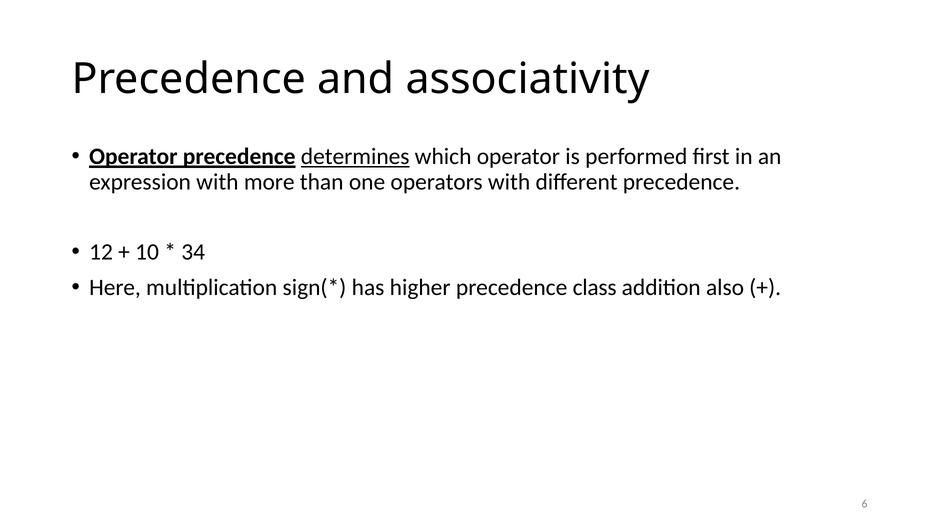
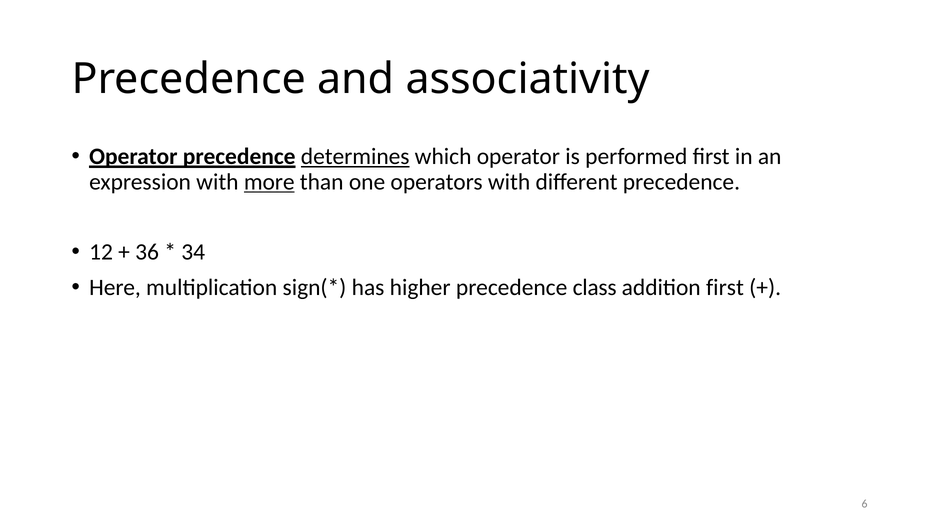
more underline: none -> present (269, 182)
10: 10 -> 36 (147, 252)
addition also: also -> first (725, 287)
